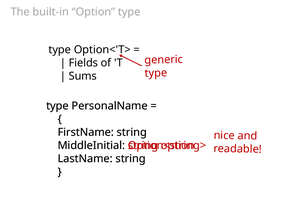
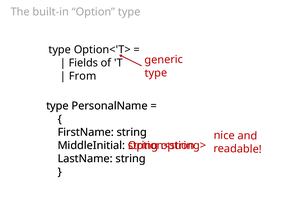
Sums: Sums -> From (83, 76)
